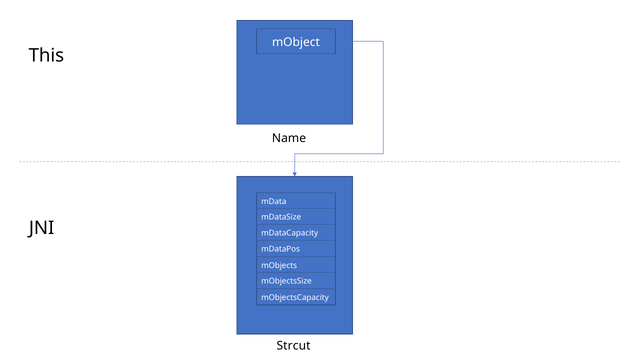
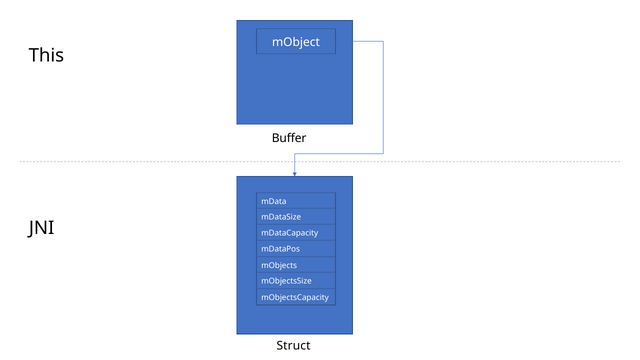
Name: Name -> Buffer (289, 138)
Strcut: Strcut -> Struct (294, 346)
